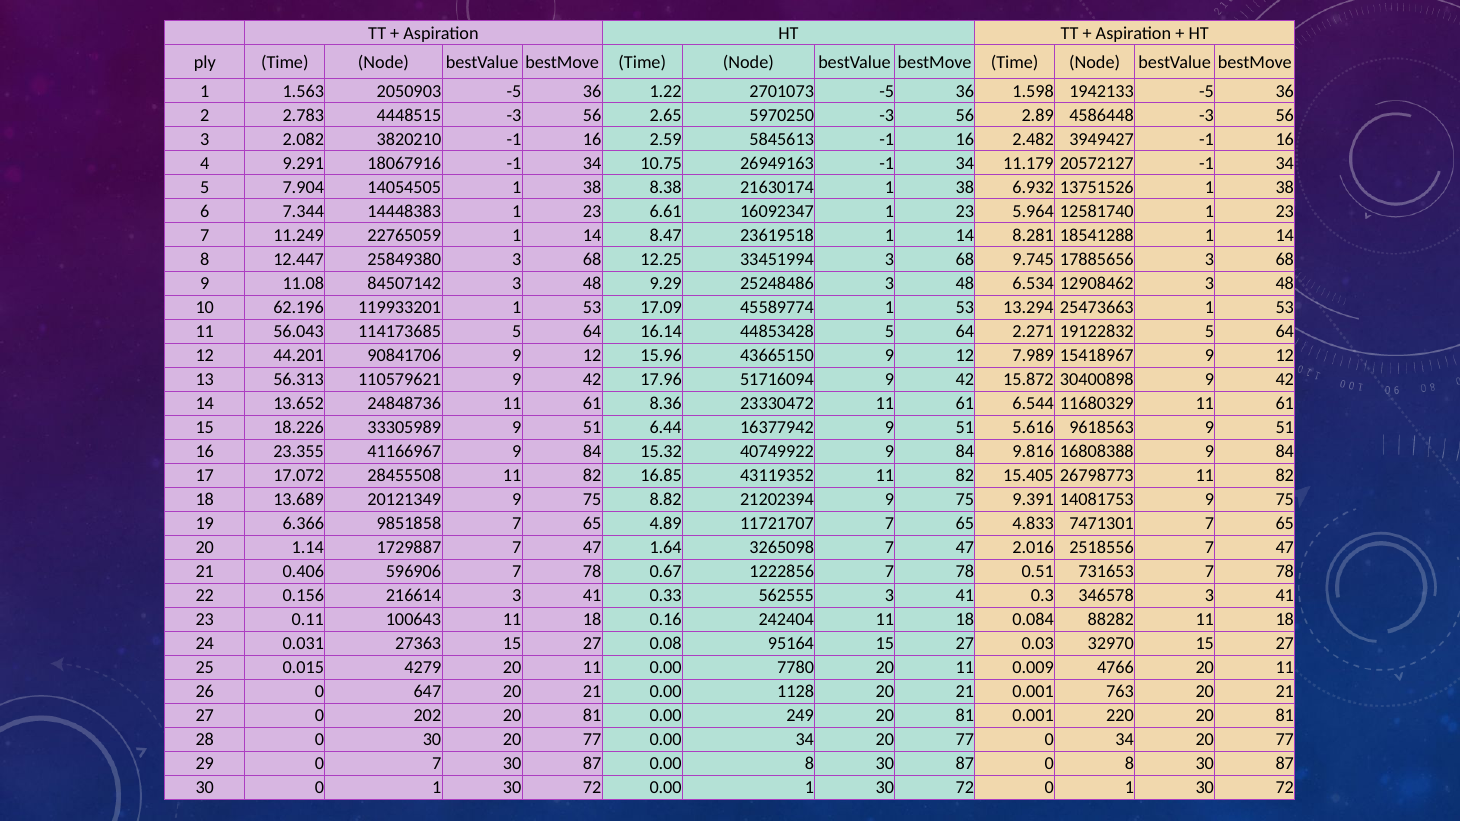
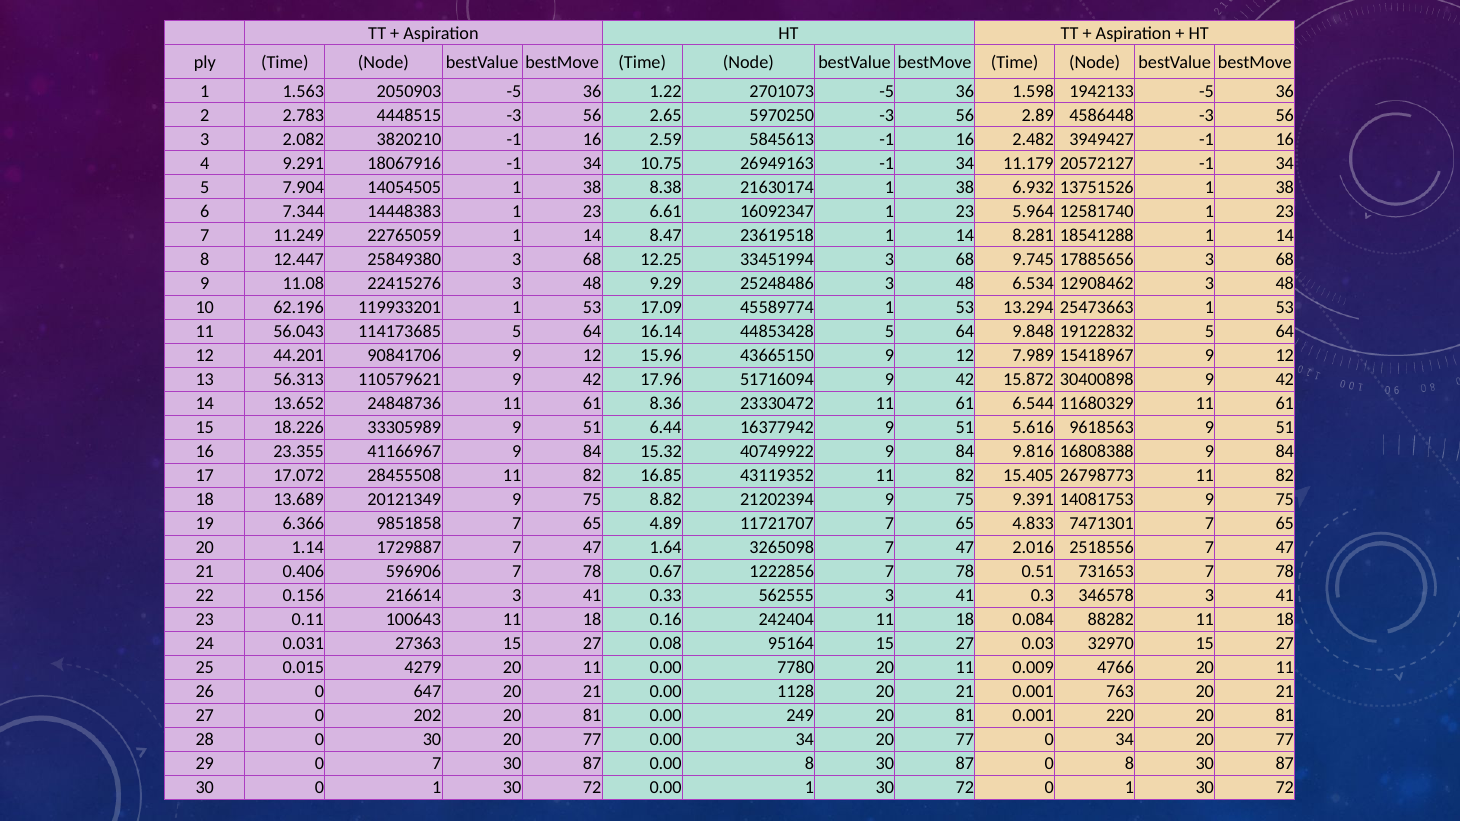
84507142: 84507142 -> 22415276 (404, 284)
2.271: 2.271 -> 9.848 (1033, 332)
